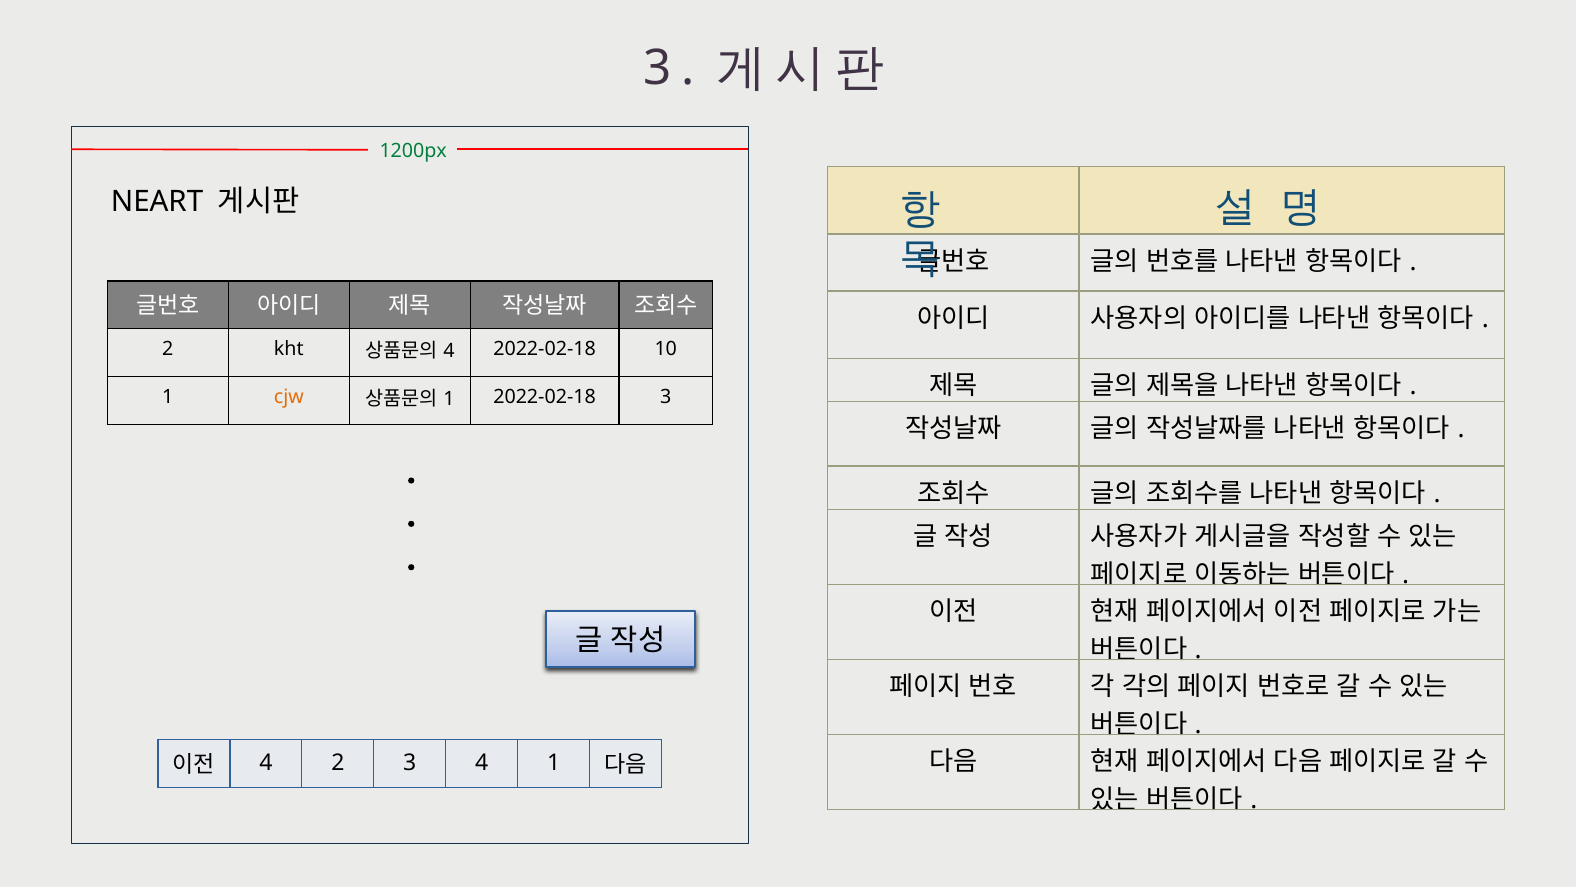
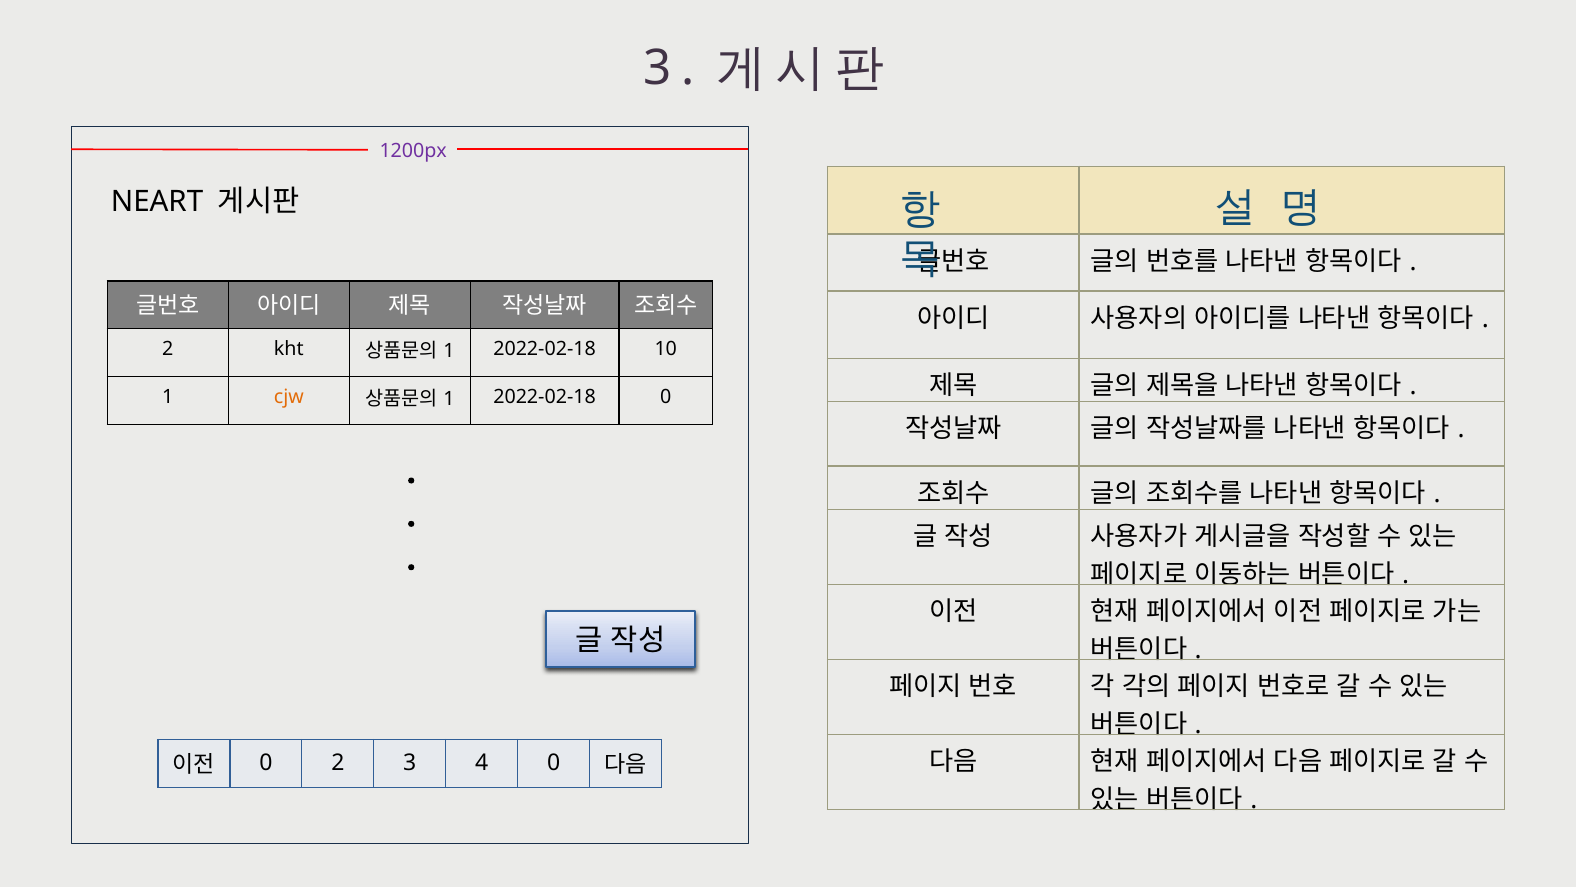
1200px colour: green -> purple (413, 151)
4: 4 -> 1 (449, 351)
2022-02-18 3: 3 -> 0 (666, 397)
4: 4 -> 0 (266, 762)
4 1: 1 -> 0 (554, 762)
